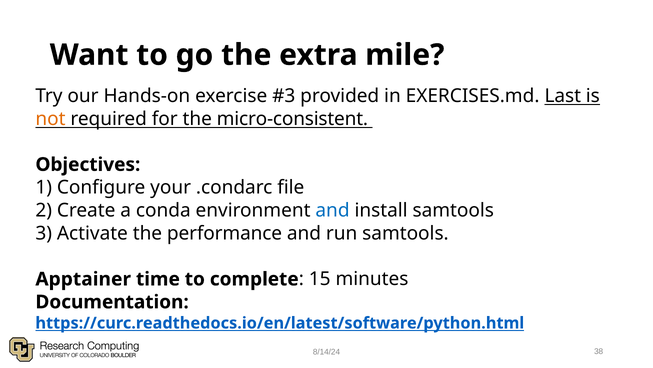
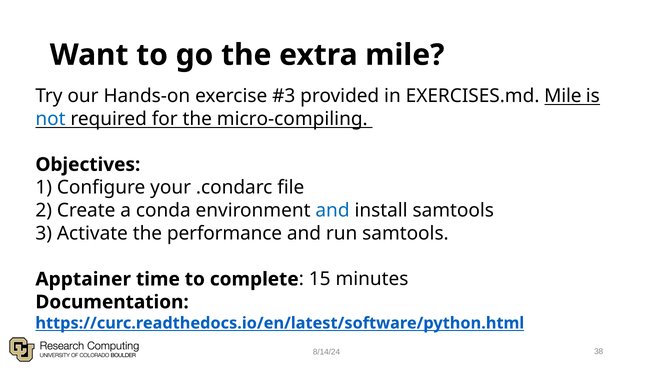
EXERCISES.md Last: Last -> Mile (563, 96)
not colour: orange -> blue (50, 119)
micro-consistent: micro-consistent -> micro-compiling (292, 119)
